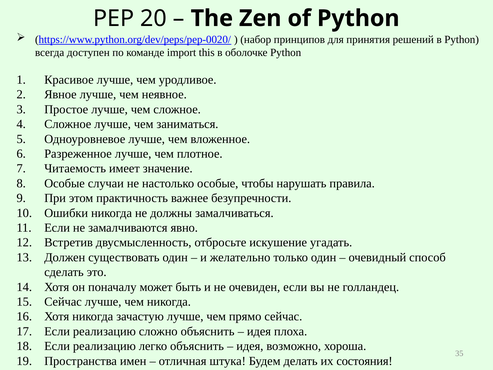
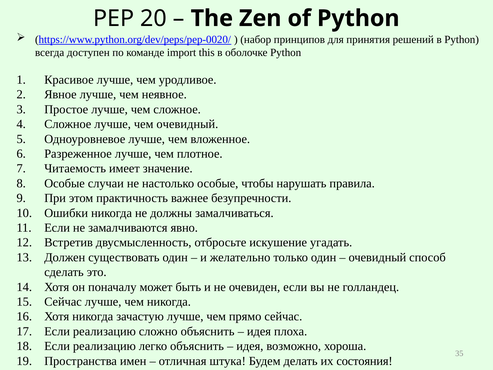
чем заниматься: заниматься -> очевидный (187, 124)
